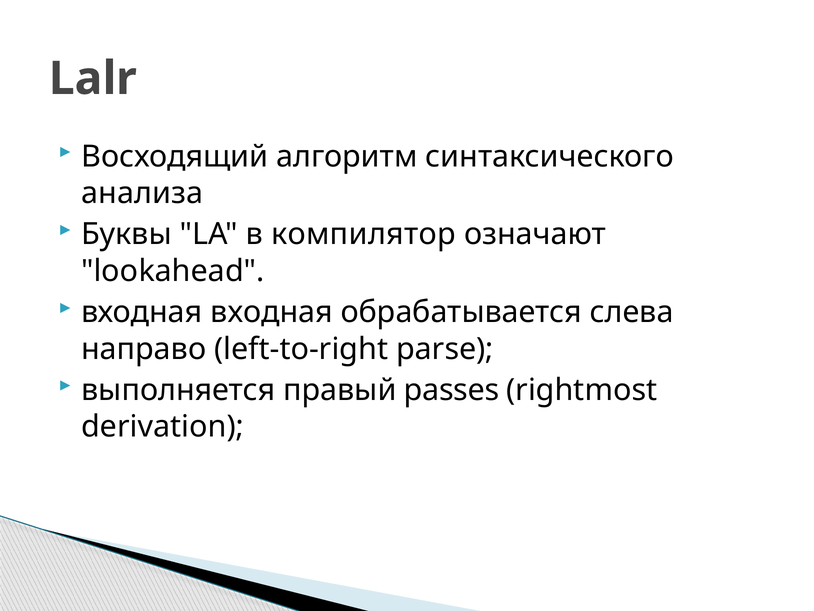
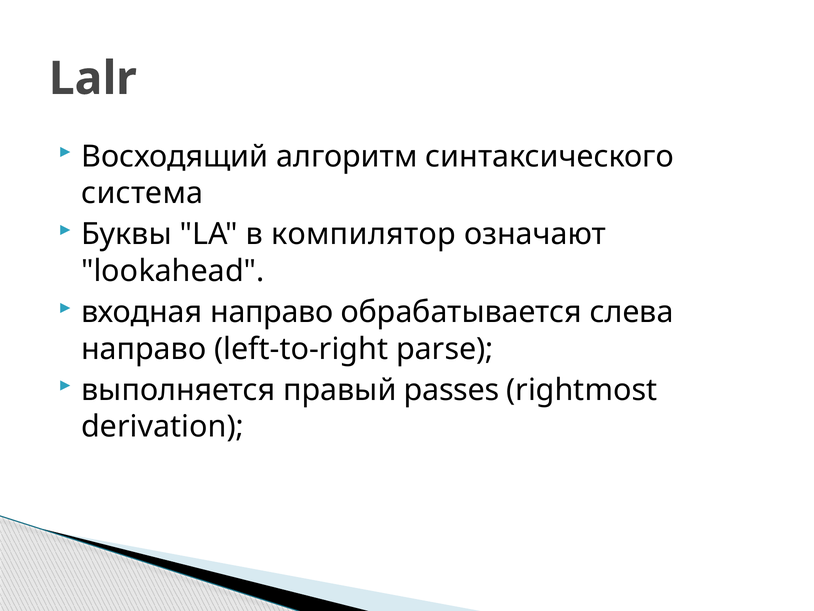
анализа: анализа -> система (142, 193)
входная входная: входная -> направо (272, 312)
